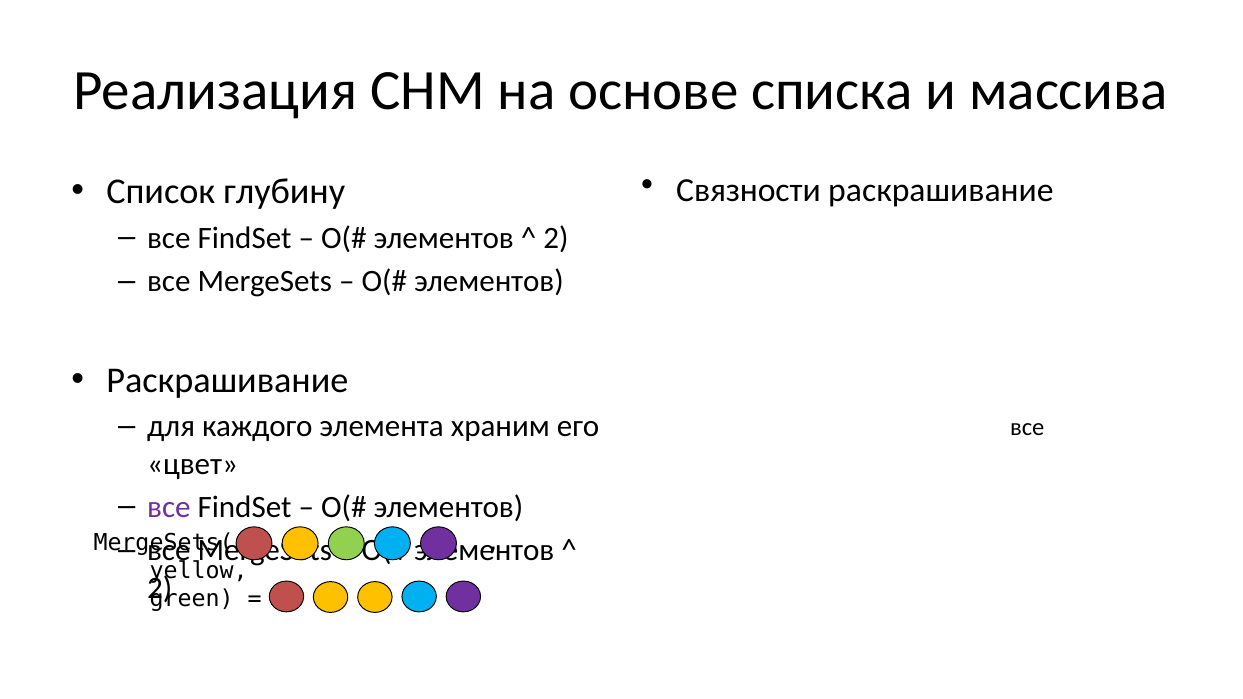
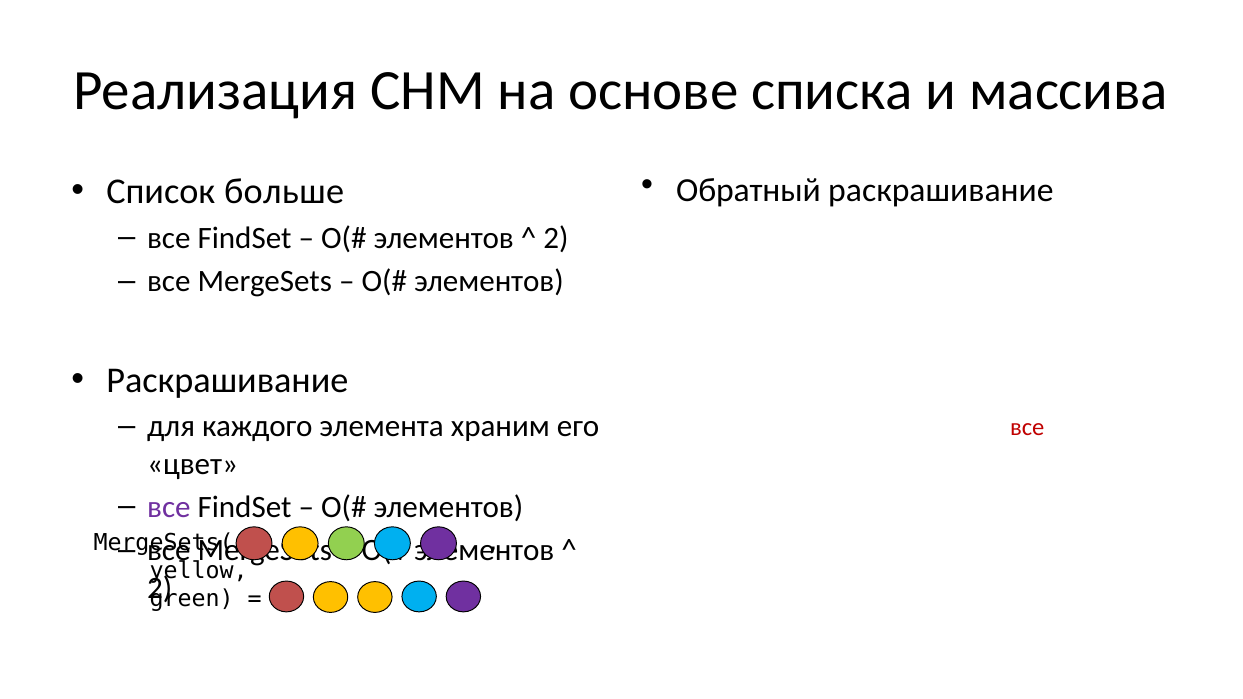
Связности: Связности -> Обратный (748, 190)
глубину: глубину -> больше (284, 192)
все colour: black -> red (1027, 428)
